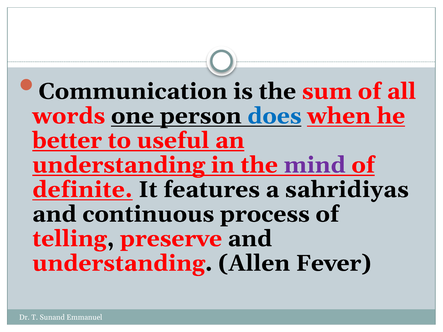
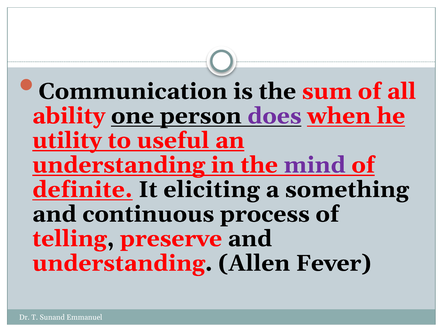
words: words -> ability (69, 116)
does colour: blue -> purple (274, 116)
better: better -> utility (67, 141)
features: features -> eliciting (212, 190)
sahridiyas: sahridiyas -> something (347, 190)
